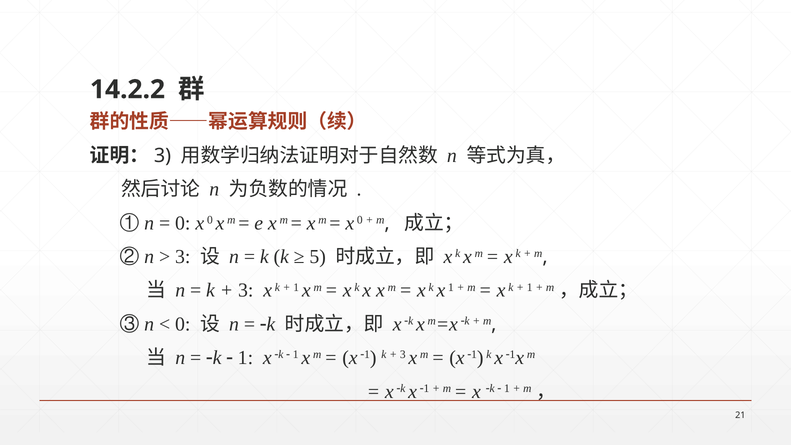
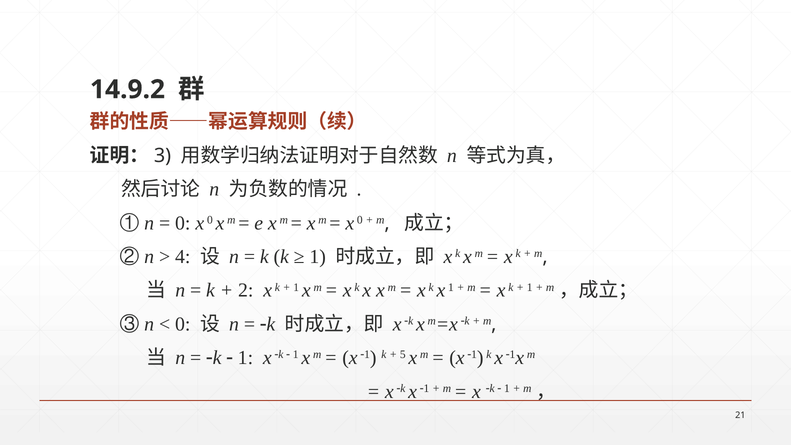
14.2.2: 14.2.2 -> 14.9.2 (128, 89)
3: 3 -> 4 (183, 257)
5: 5 -> 1 (318, 257)
3: 3 -> 2 (246, 290)
3: 3 -> 5 (403, 355)
